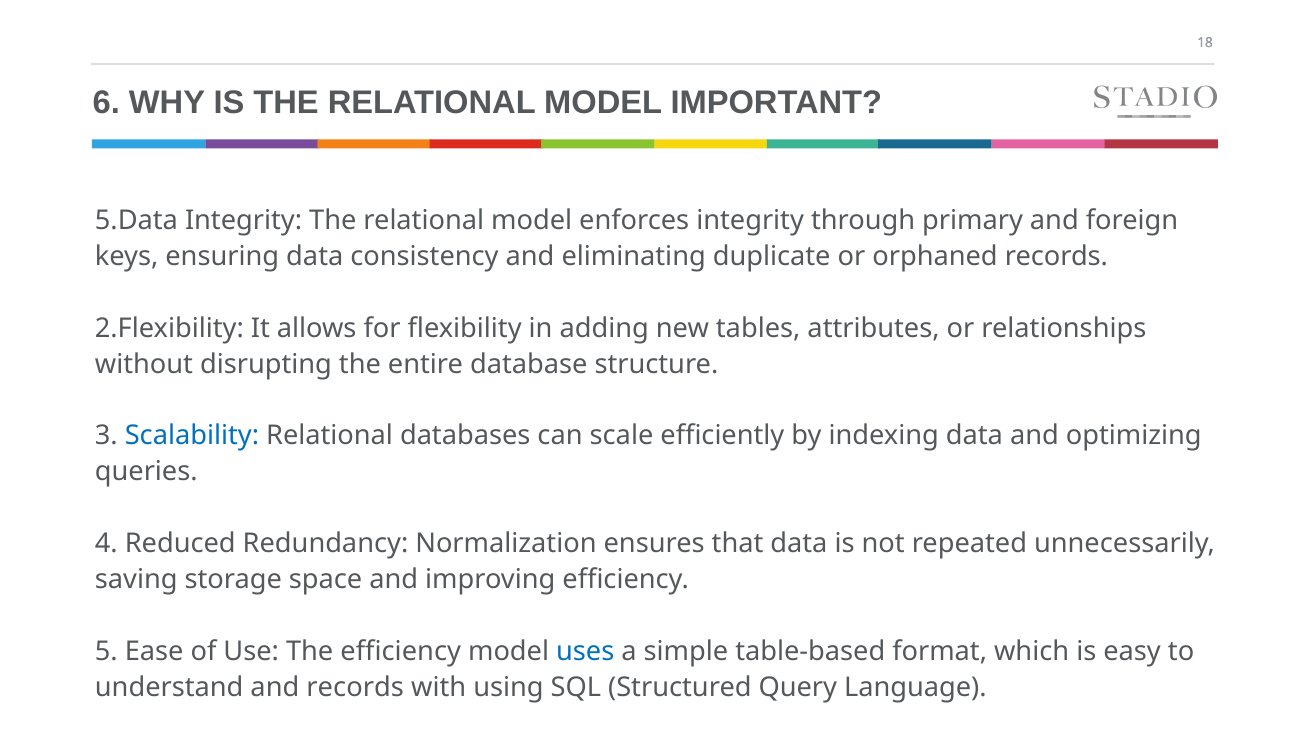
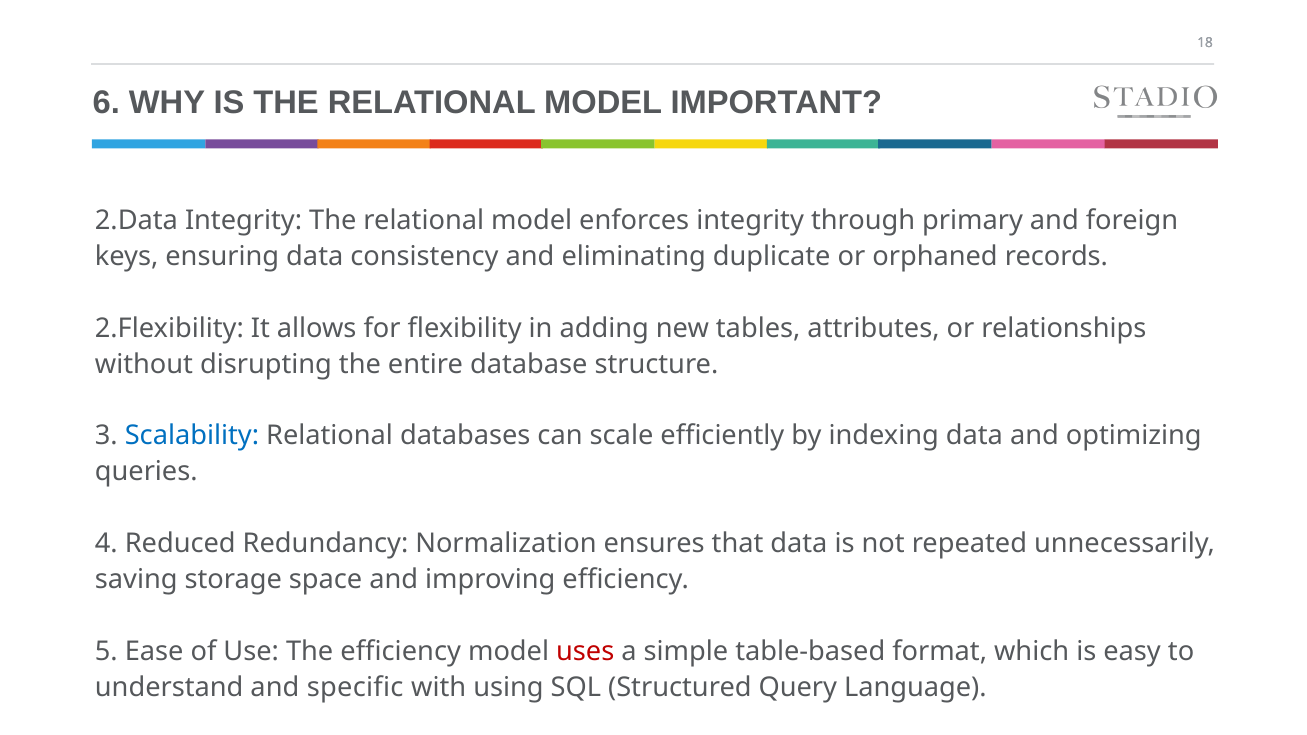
5.Data: 5.Data -> 2.Data (136, 221)
uses colour: blue -> red (585, 652)
and records: records -> specific (355, 688)
